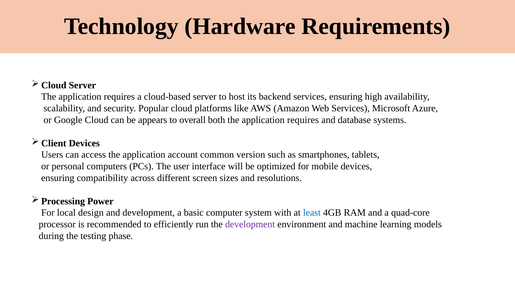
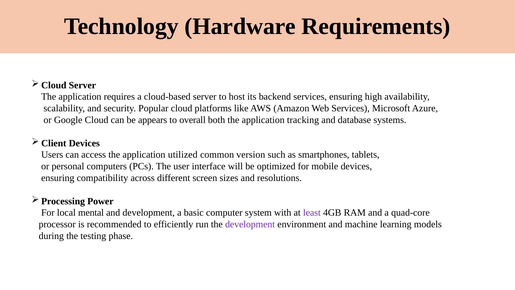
both the application requires: requires -> tracking (303, 120)
account: account -> utilized (183, 155)
design: design -> mental (91, 213)
least colour: blue -> purple (312, 213)
